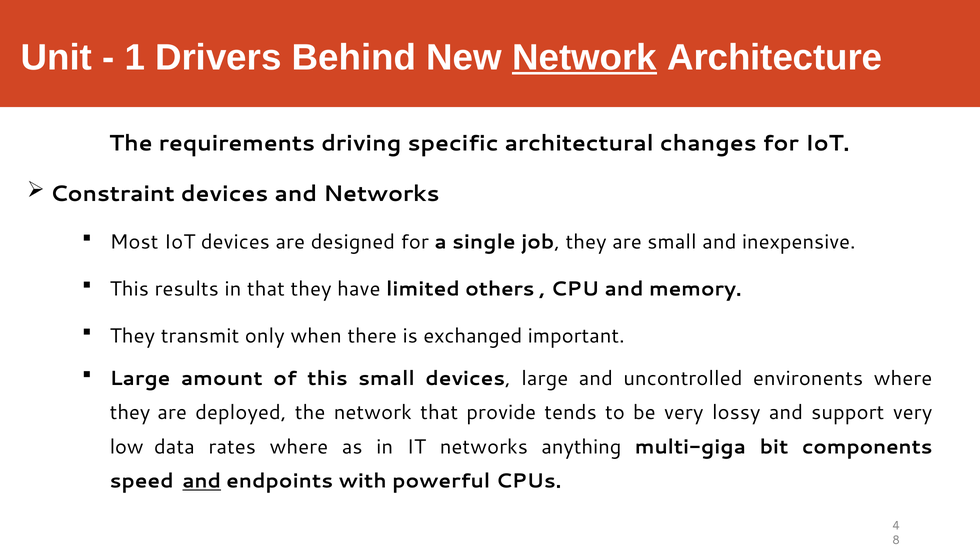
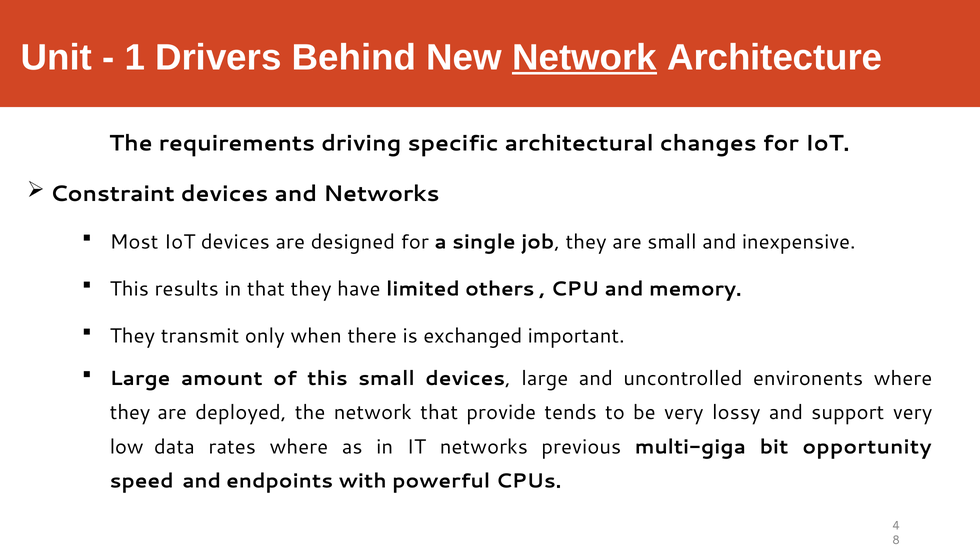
anything: anything -> previous (581, 447)
components: components -> opportunity (867, 447)
and underline: present -> none (202, 481)
